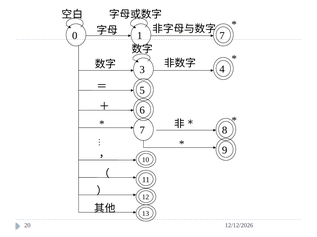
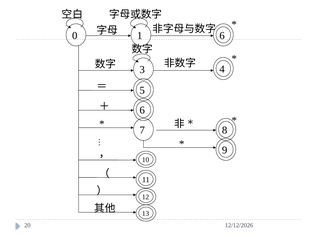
1 7: 7 -> 6 (222, 36)
